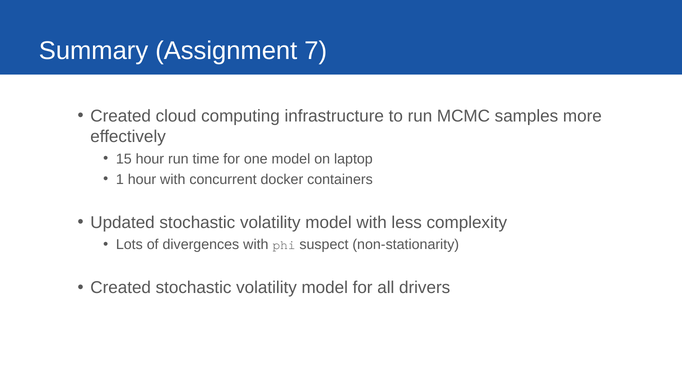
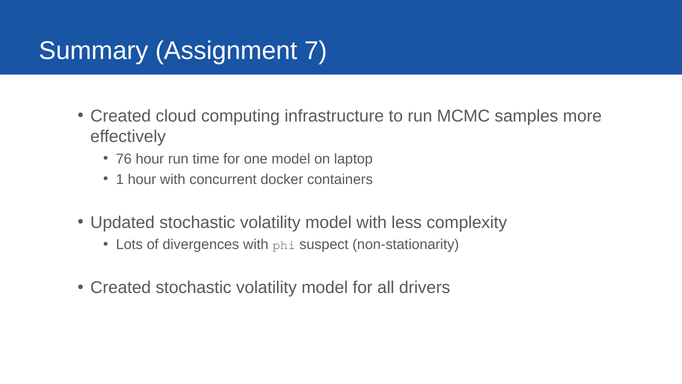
15: 15 -> 76 (124, 159)
